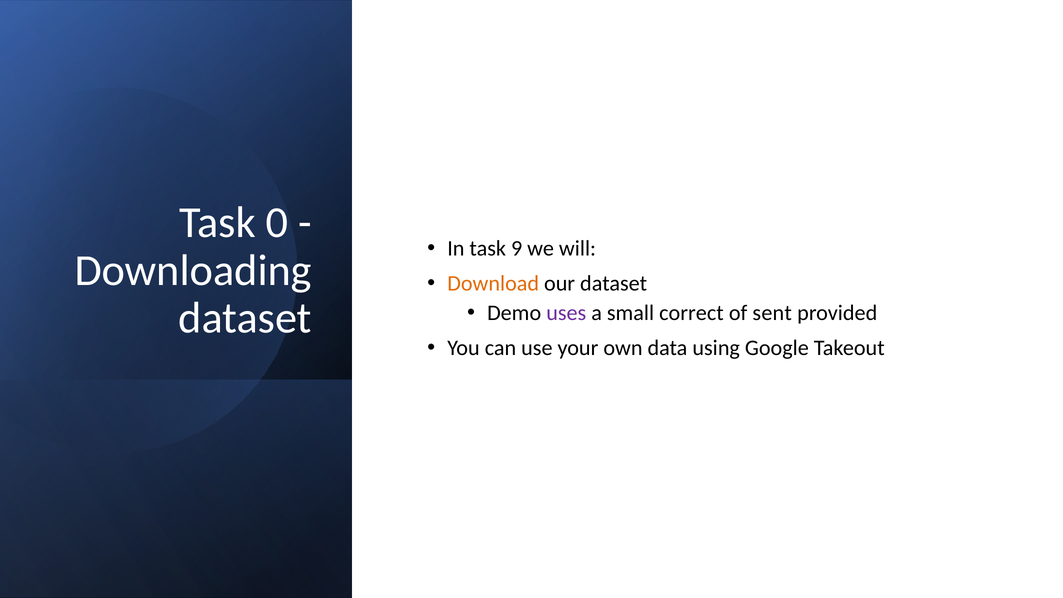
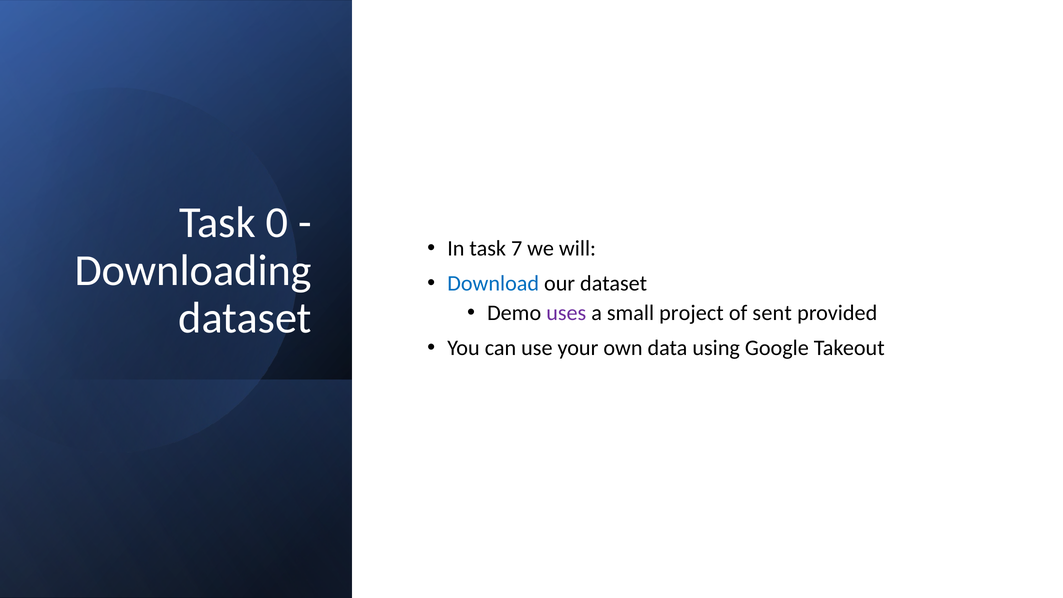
9: 9 -> 7 (517, 248)
Download colour: orange -> blue (493, 284)
correct: correct -> project (691, 313)
